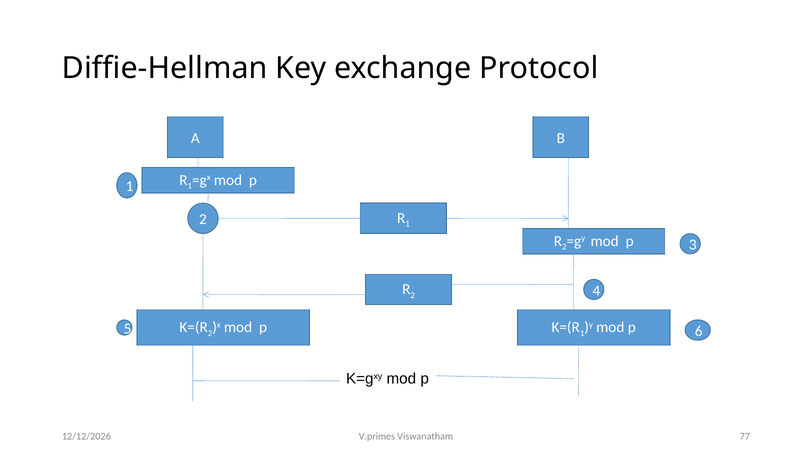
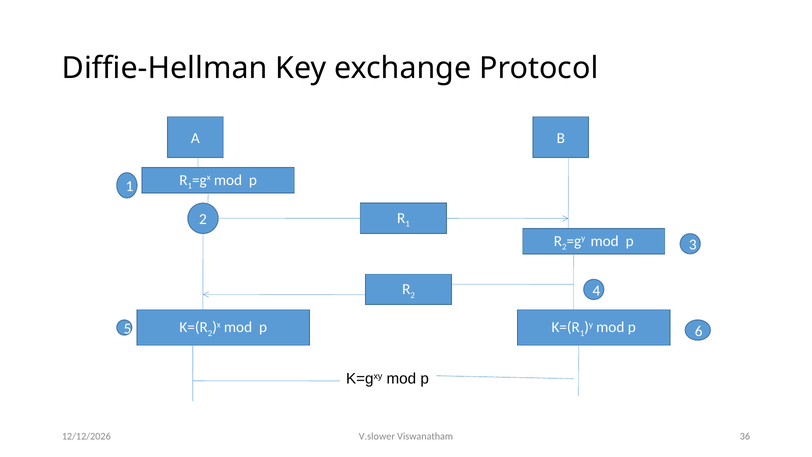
V.primes: V.primes -> V.slower (377, 436)
77: 77 -> 36 (745, 436)
